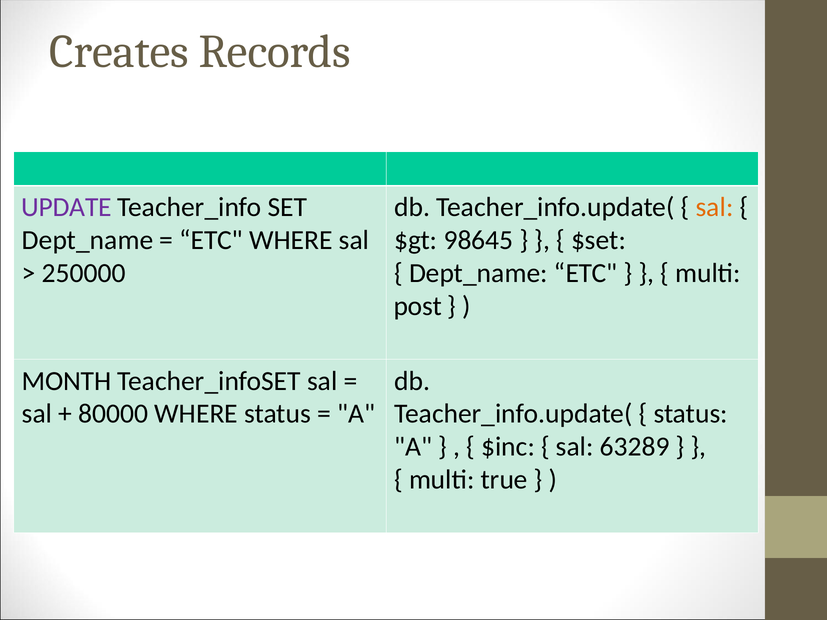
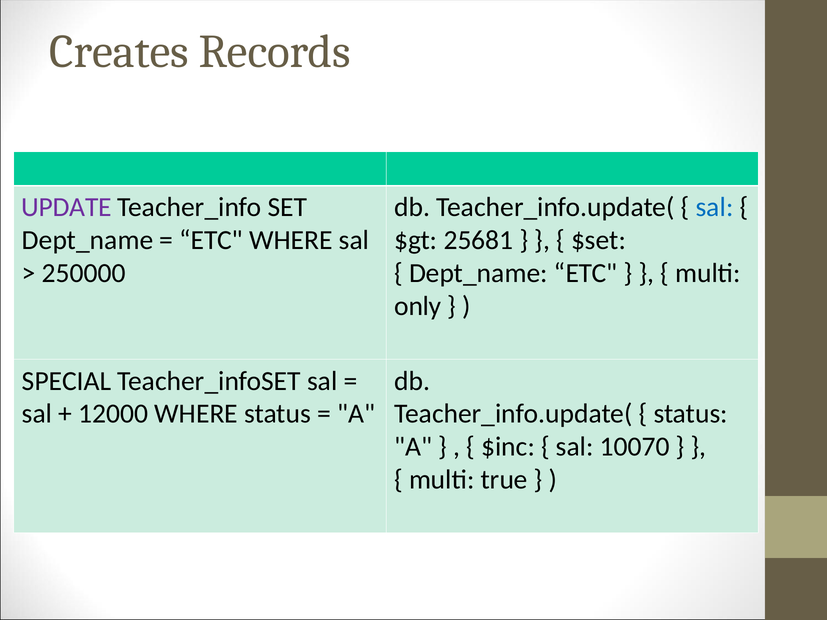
sal colour: orange -> blue (715, 207)
98645: 98645 -> 25681 (478, 240)
post: post -> only (418, 306)
MONTH: MONTH -> SPECIAL (67, 381)
80000: 80000 -> 12000 (113, 414)
63289: 63289 -> 10070 (635, 447)
